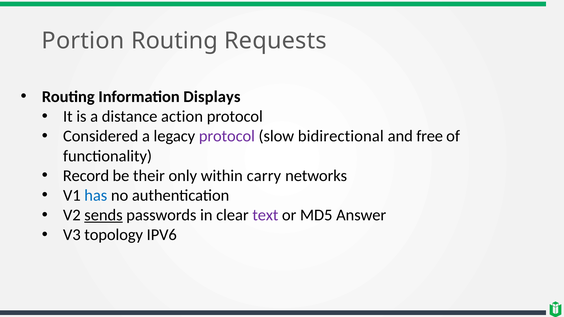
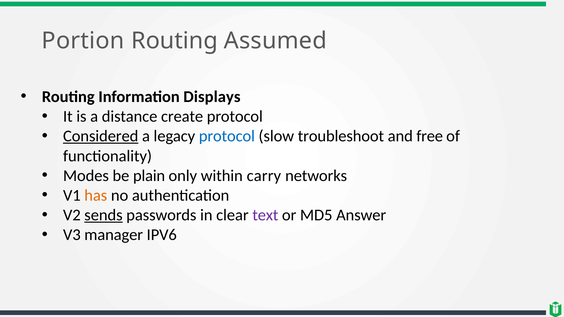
Requests: Requests -> Assumed (275, 41)
action: action -> create (182, 117)
Considered underline: none -> present (101, 136)
protocol colour: purple -> blue (227, 136)
bidirectional: bidirectional -> troubleshoot (341, 136)
Record: Record -> Modes (86, 176)
their: their -> plain (149, 176)
has colour: blue -> orange (96, 196)
topology: topology -> manager (114, 235)
